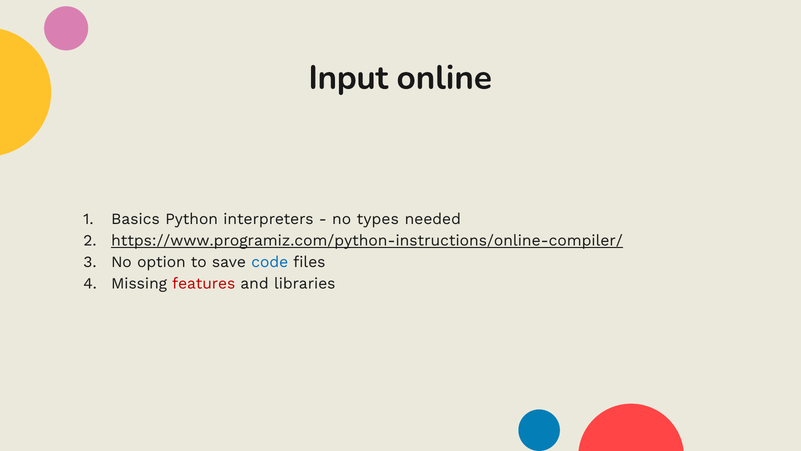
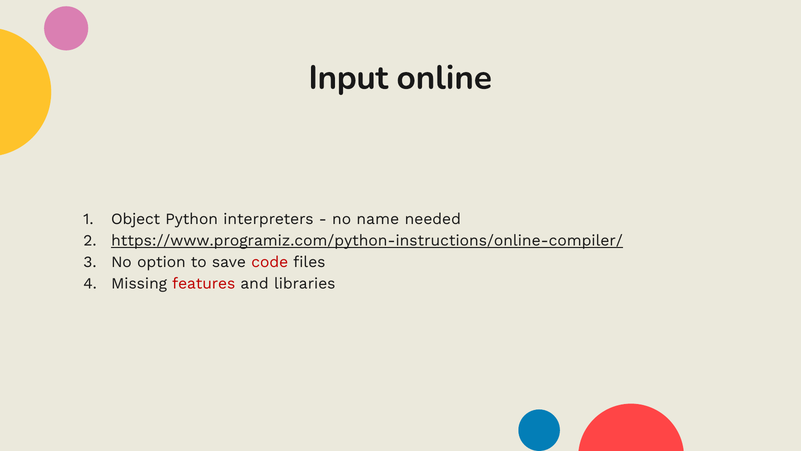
Basics: Basics -> Object (136, 219)
types: types -> name (378, 219)
code colour: blue -> red (270, 262)
